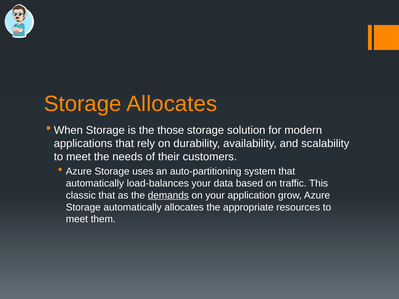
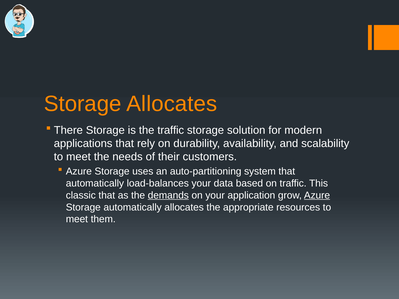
When: When -> There (68, 130)
the those: those -> traffic (171, 130)
Azure underline: none -> present (317, 195)
